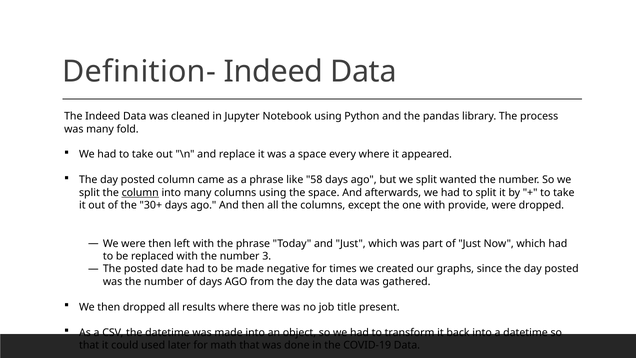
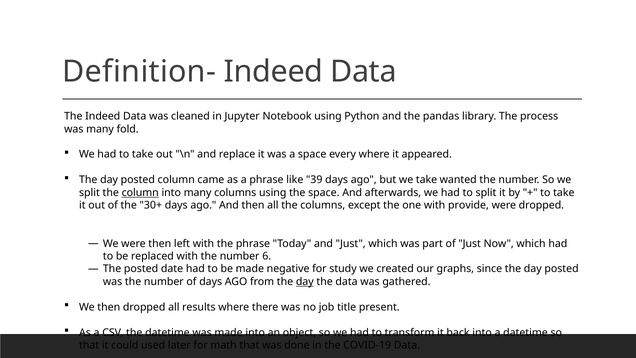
58: 58 -> 39 (314, 180)
but we split: split -> take (427, 180)
3: 3 -> 6 (267, 256)
times: times -> study (343, 269)
day underline: none -> present (305, 282)
